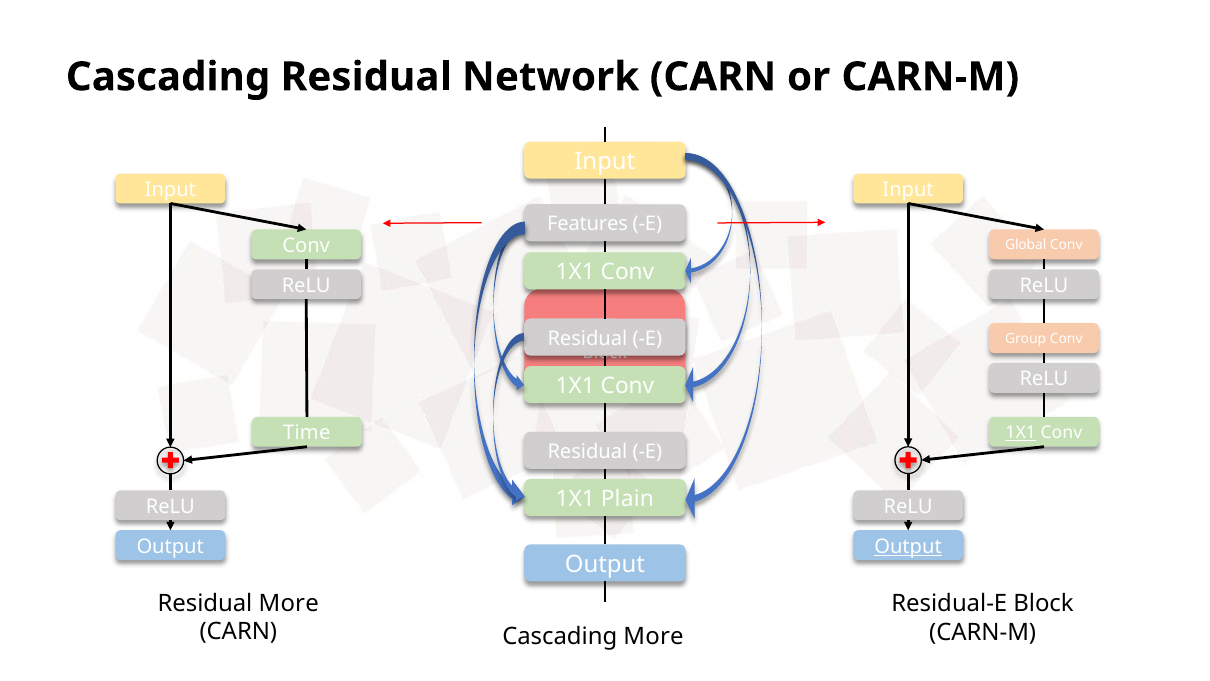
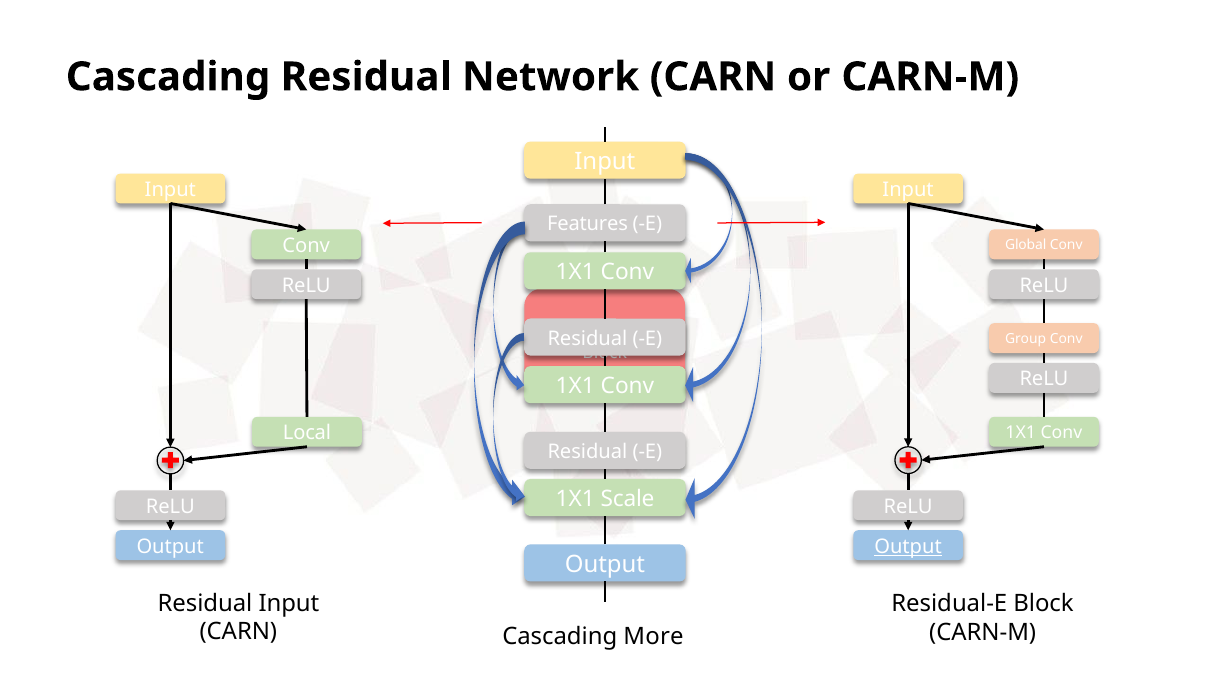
Time: Time -> Local (307, 433)
1X1 underline: present -> none (1021, 433)
Plain: Plain -> Scale (628, 499)
Residual More: More -> Input (289, 603)
